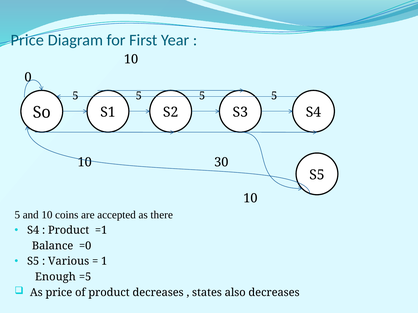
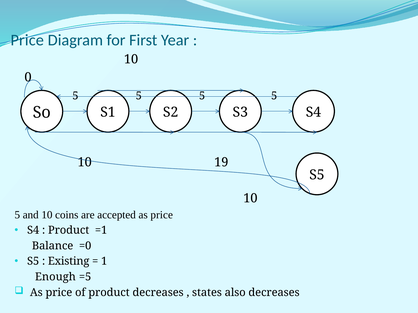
30: 30 -> 19 (221, 162)
accepted as there: there -> price (162, 215)
Various: Various -> Existing (69, 262)
